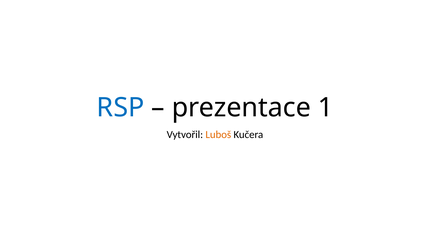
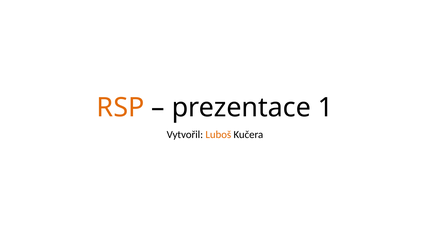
RSP colour: blue -> orange (120, 107)
